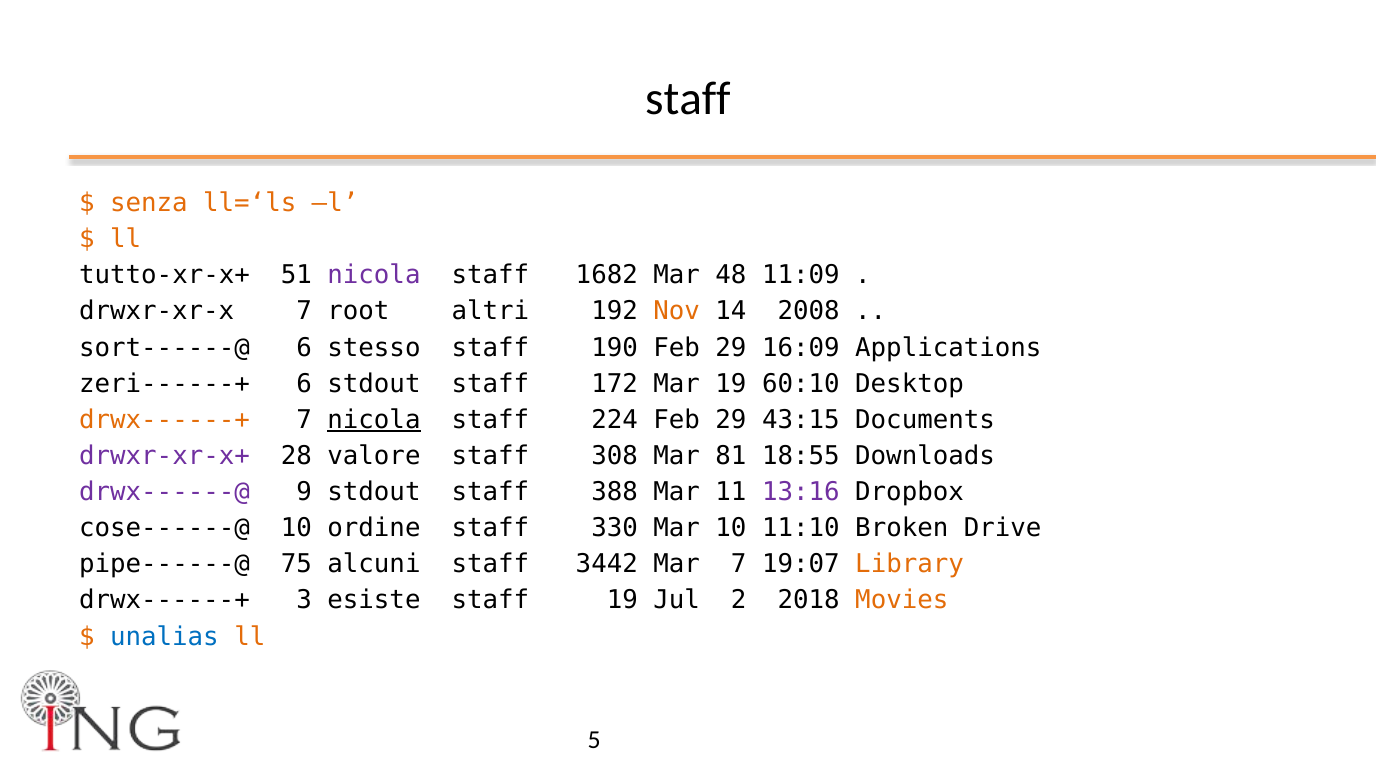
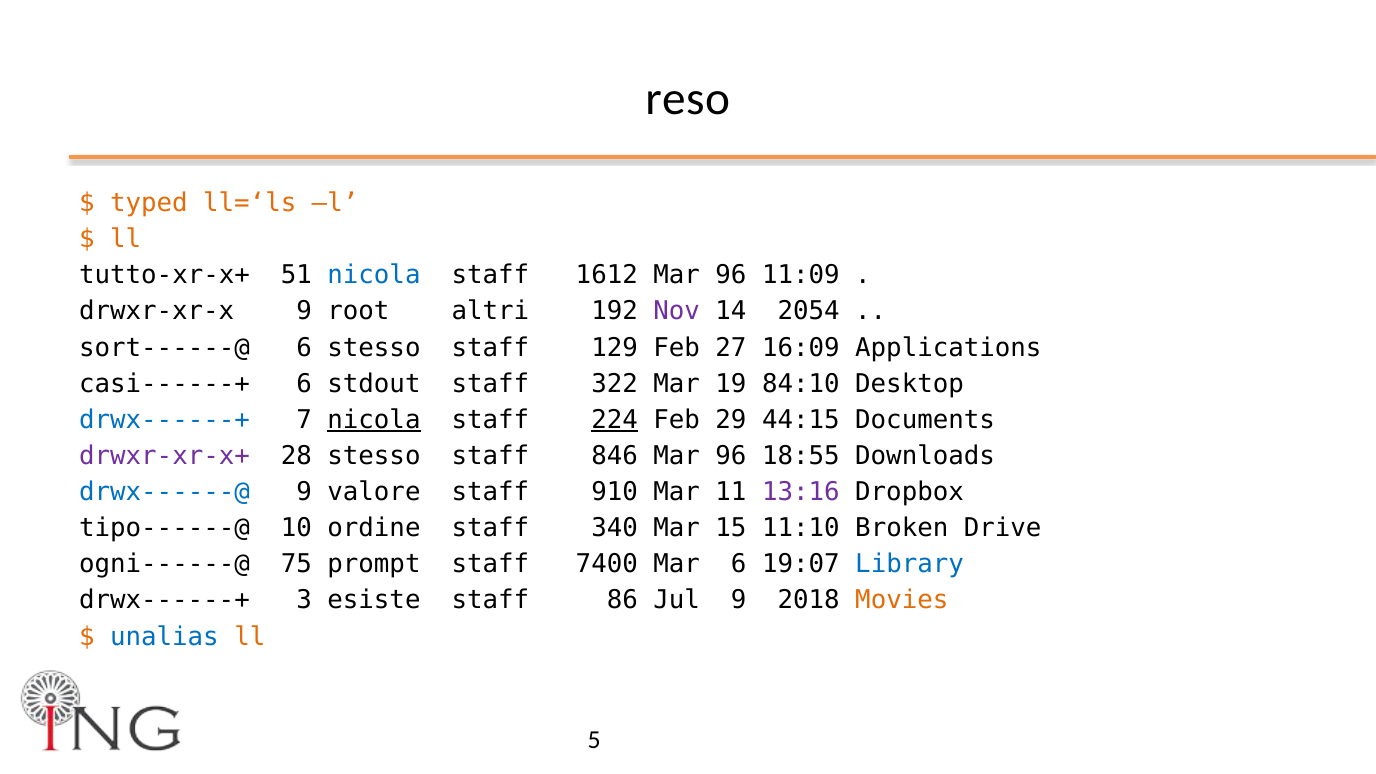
staff: staff -> reso (688, 99)
senza: senza -> typed (149, 203)
nicola colour: purple -> blue (374, 275)
1682: 1682 -> 1612 (607, 275)
48: 48 -> 96 (731, 275)
drwxr-xr-x 7: 7 -> 9 (304, 311)
Nov colour: orange -> purple (677, 311)
2008: 2008 -> 2054 (809, 311)
190: 190 -> 129 (615, 348)
29: 29 -> 27 (731, 348)
zeri------+: zeri------+ -> casi------+ (164, 384)
172: 172 -> 322 (615, 384)
60:10: 60:10 -> 84:10 (801, 384)
drwx------+ colour: orange -> blue (164, 420)
224 underline: none -> present (615, 420)
43:15: 43:15 -> 44:15 (801, 420)
28 valore: valore -> stesso (374, 456)
308: 308 -> 846 (615, 456)
81: 81 -> 96 (731, 456)
drwx------@ colour: purple -> blue (164, 492)
9 stdout: stdout -> valore (374, 492)
388: 388 -> 910 (615, 492)
cose------@: cose------@ -> tipo------@ (164, 528)
330: 330 -> 340 (615, 528)
Mar 10: 10 -> 15 (731, 528)
pipe------@: pipe------@ -> ogni------@ (164, 564)
alcuni: alcuni -> prompt (374, 564)
3442: 3442 -> 7400 (607, 564)
Mar 7: 7 -> 6 (739, 564)
Library colour: orange -> blue (910, 564)
staff 19: 19 -> 86 (622, 600)
Jul 2: 2 -> 9 (739, 600)
